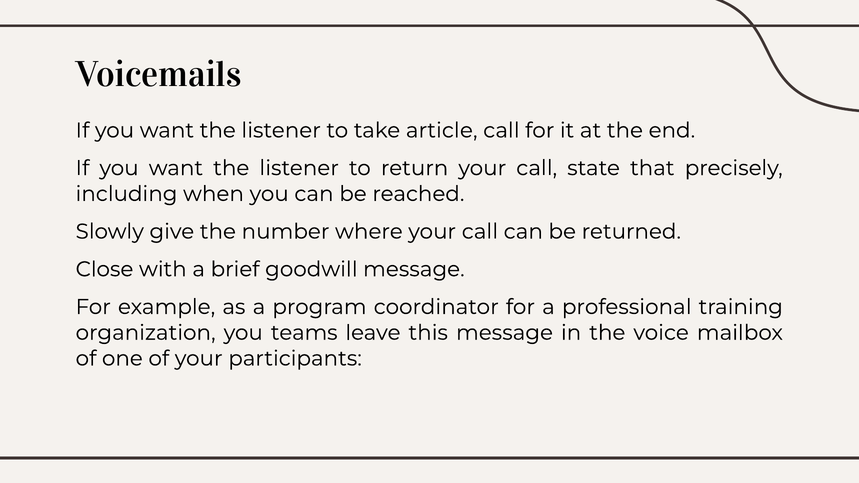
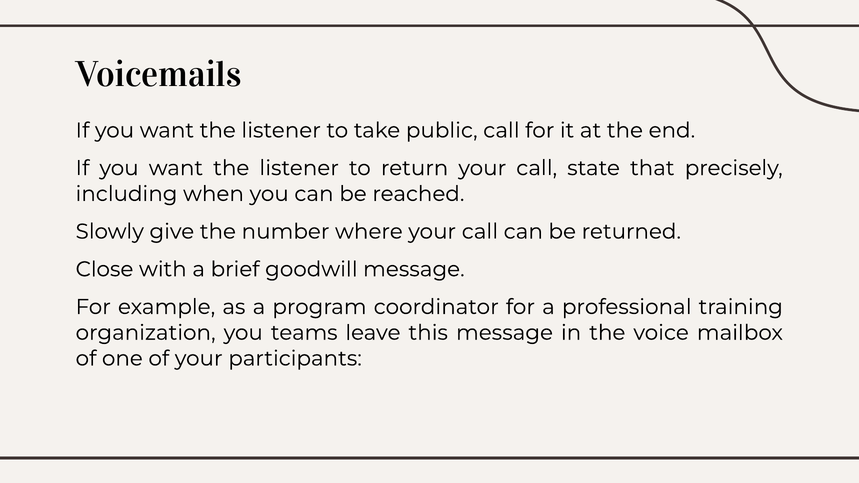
article: article -> public (442, 130)
